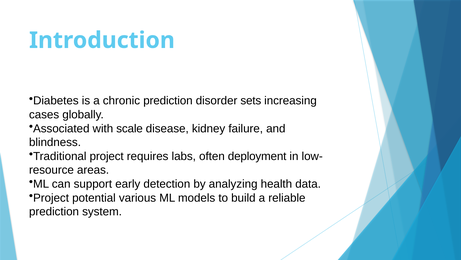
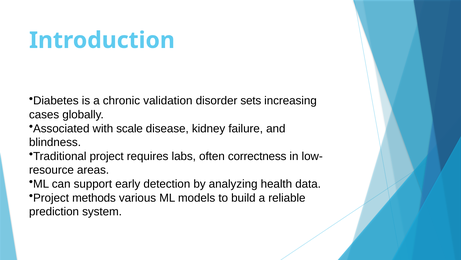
chronic prediction: prediction -> validation (168, 101)
deployment: deployment -> correctness (257, 156)
potential: potential -> methods (94, 197)
